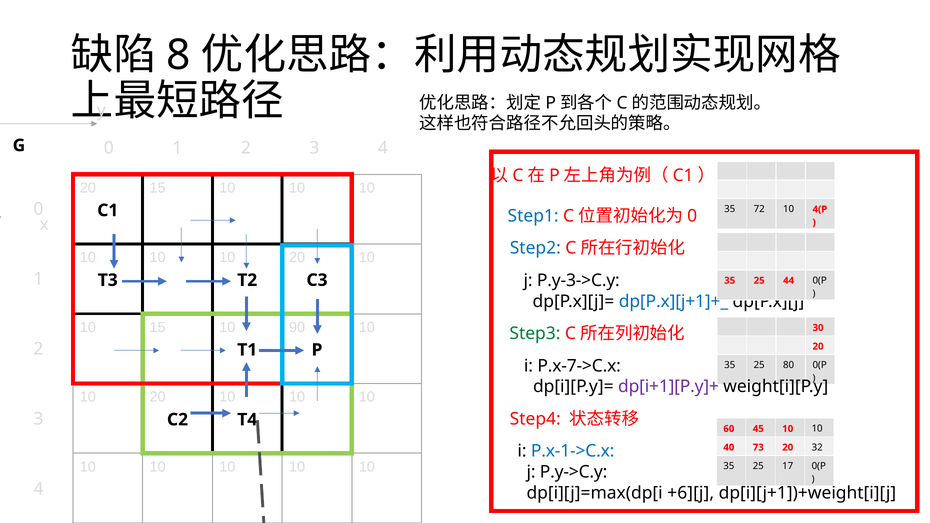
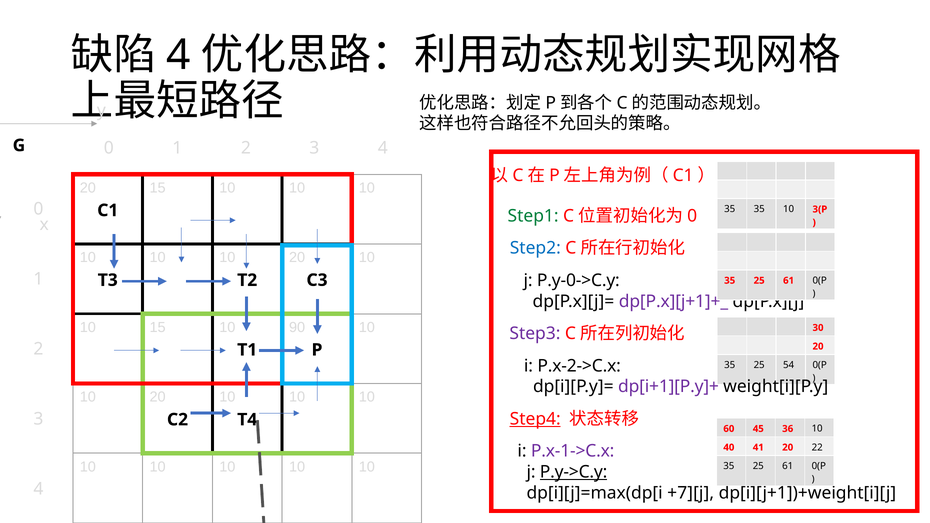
8: 8 -> 4 (179, 55)
35 72: 72 -> 35 (759, 209)
4(P: 4(P -> 3(P (820, 209)
Step1 colour: blue -> green (533, 216)
P.y-3->C.y: P.y-3->C.y -> P.y-0->C.y (578, 280)
44: 44 -> 61 (789, 281)
dp[P.x][j+1]+_ colour: blue -> purple (673, 301)
Step3 colour: green -> purple (535, 334)
P.x-7->C.x: P.x-7->C.x -> P.x-2->C.x (579, 366)
80: 80 -> 54 (789, 365)
Step4 underline: none -> present (535, 419)
45 10: 10 -> 36 (788, 429)
73: 73 -> 41 (758, 447)
32: 32 -> 22 (817, 447)
P.x-1->C.x colour: blue -> purple (573, 451)
17: 17 -> 61 (788, 466)
P.y->C.y underline: none -> present (574, 472)
+6][j: +6][j -> +7][j (691, 493)
